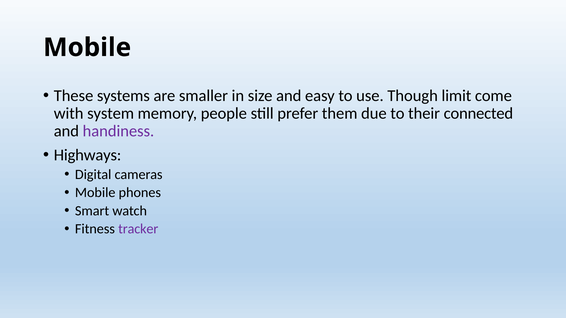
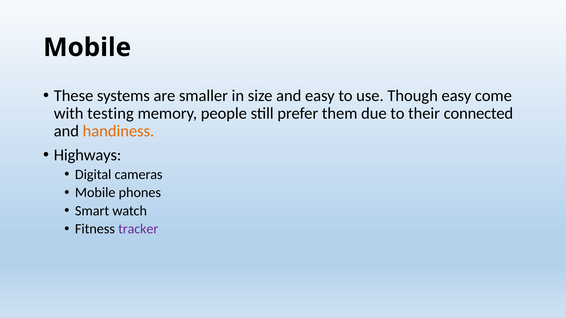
Though limit: limit -> easy (456, 96)
system: system -> testing (110, 114)
handiness colour: purple -> orange (118, 131)
